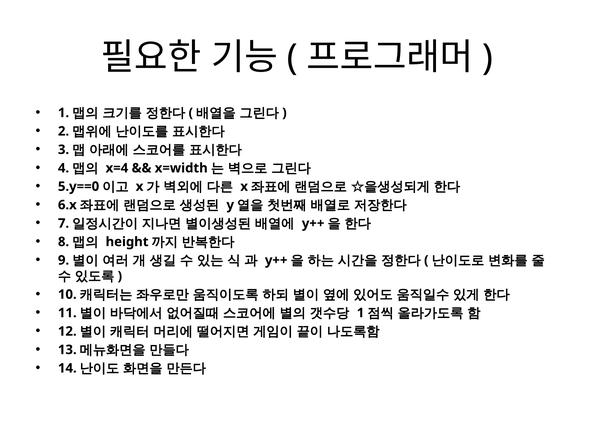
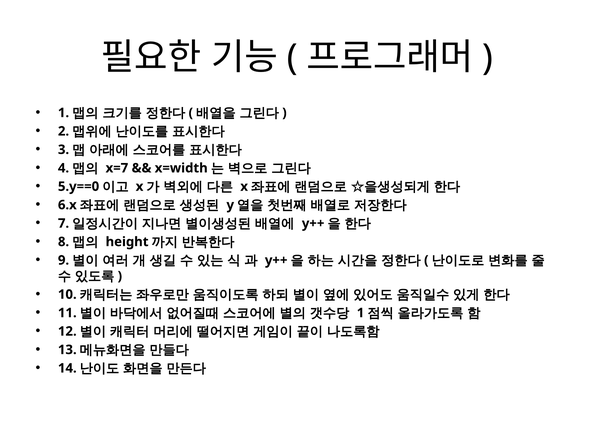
x=4: x=4 -> x=7 (117, 168)
